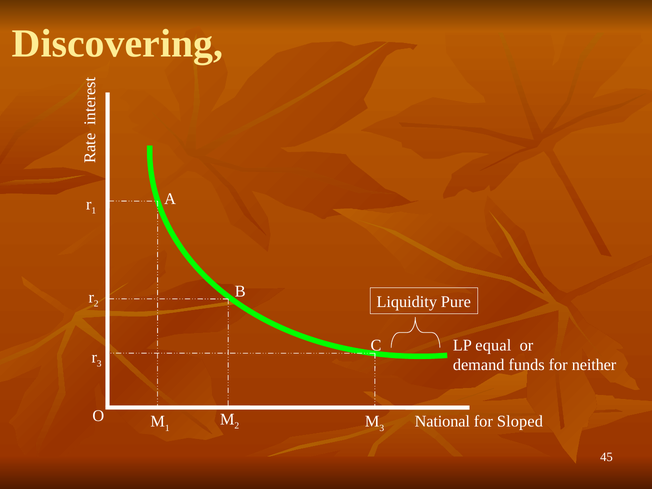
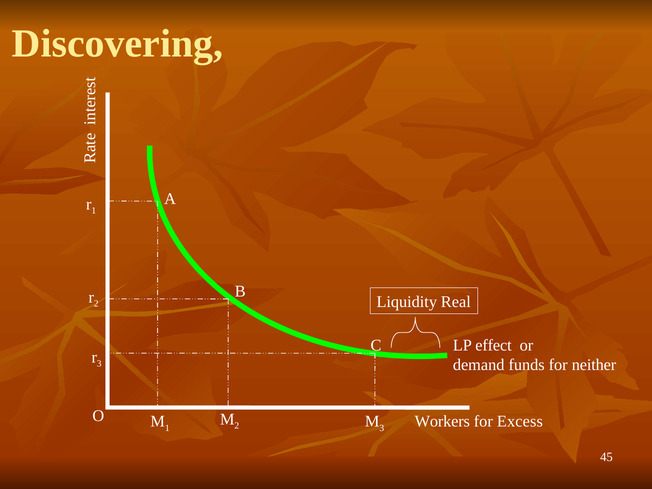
Pure: Pure -> Real (456, 302)
equal: equal -> effect (493, 346)
National: National -> Workers (442, 422)
Sloped: Sloped -> Excess (520, 422)
